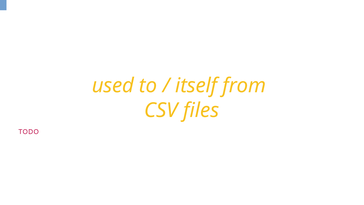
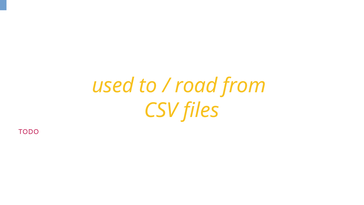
itself: itself -> road (196, 86)
